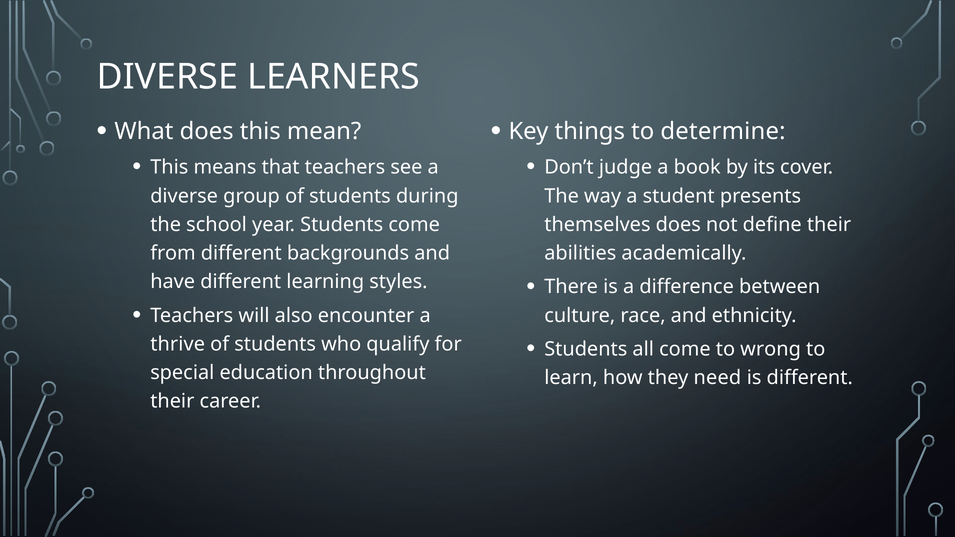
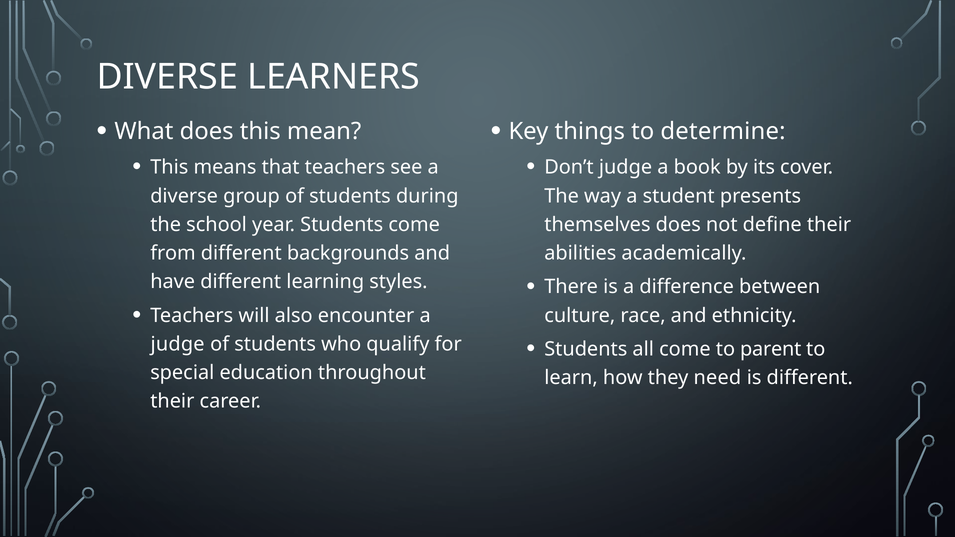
wrong: wrong -> parent (771, 349)
thrive: thrive -> judge (178, 344)
